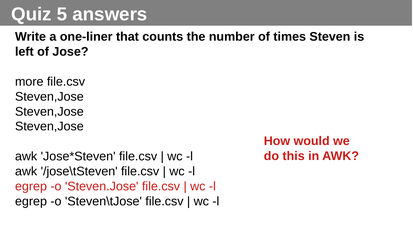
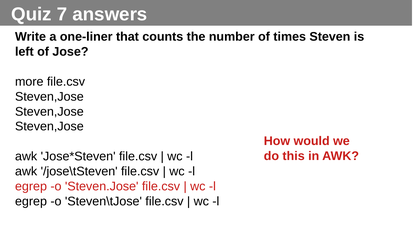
5: 5 -> 7 (62, 14)
